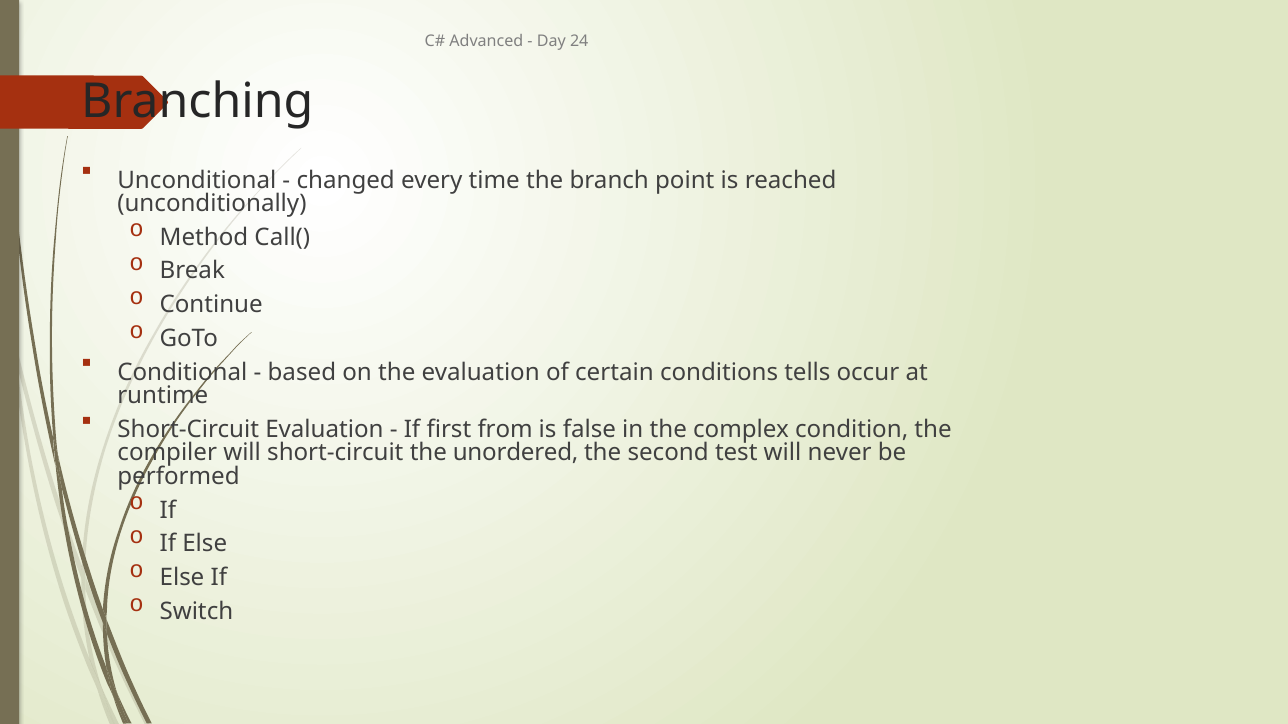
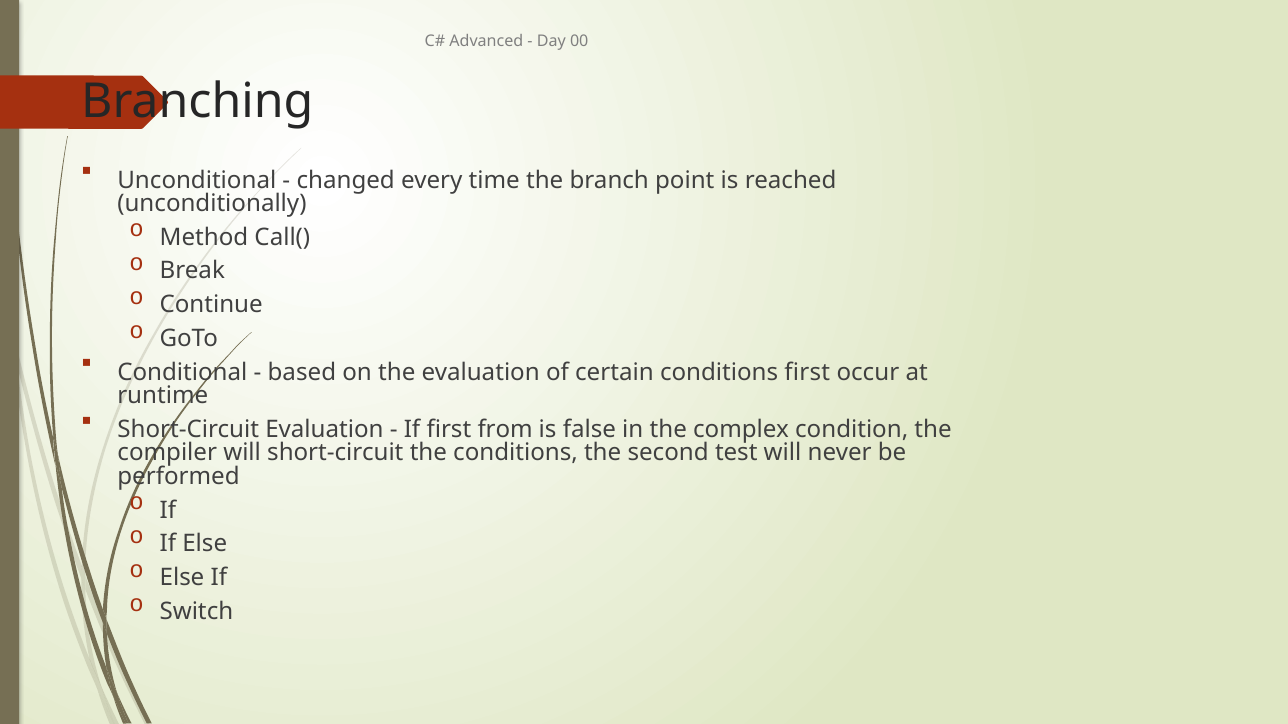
24: 24 -> 00 (579, 41)
conditions tells: tells -> first (807, 373)
the unordered: unordered -> conditions (516, 453)
